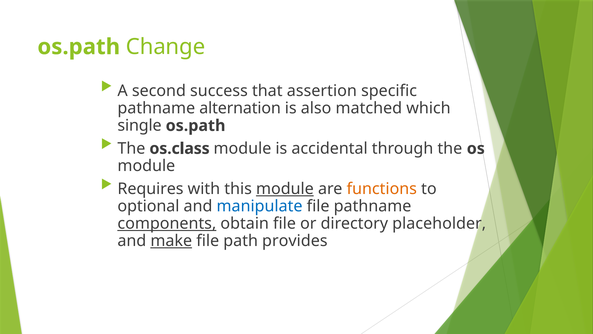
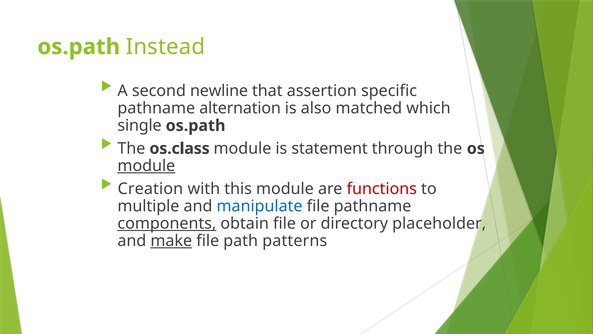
Change: Change -> Instead (165, 47)
success: success -> newline (219, 91)
accidental: accidental -> statement (330, 148)
module underline: none -> present (146, 166)
Requires: Requires -> Creation (150, 189)
module underline: present -> none (285, 189)
functions colour: orange -> red (382, 189)
optional: optional -> multiple (148, 206)
provides: provides -> patterns (295, 241)
